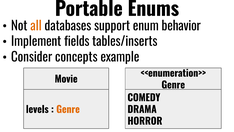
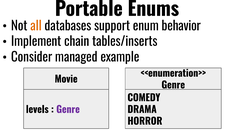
fields: fields -> chain (77, 42)
concepts: concepts -> managed (76, 57)
Genre colour: orange -> purple (68, 109)
